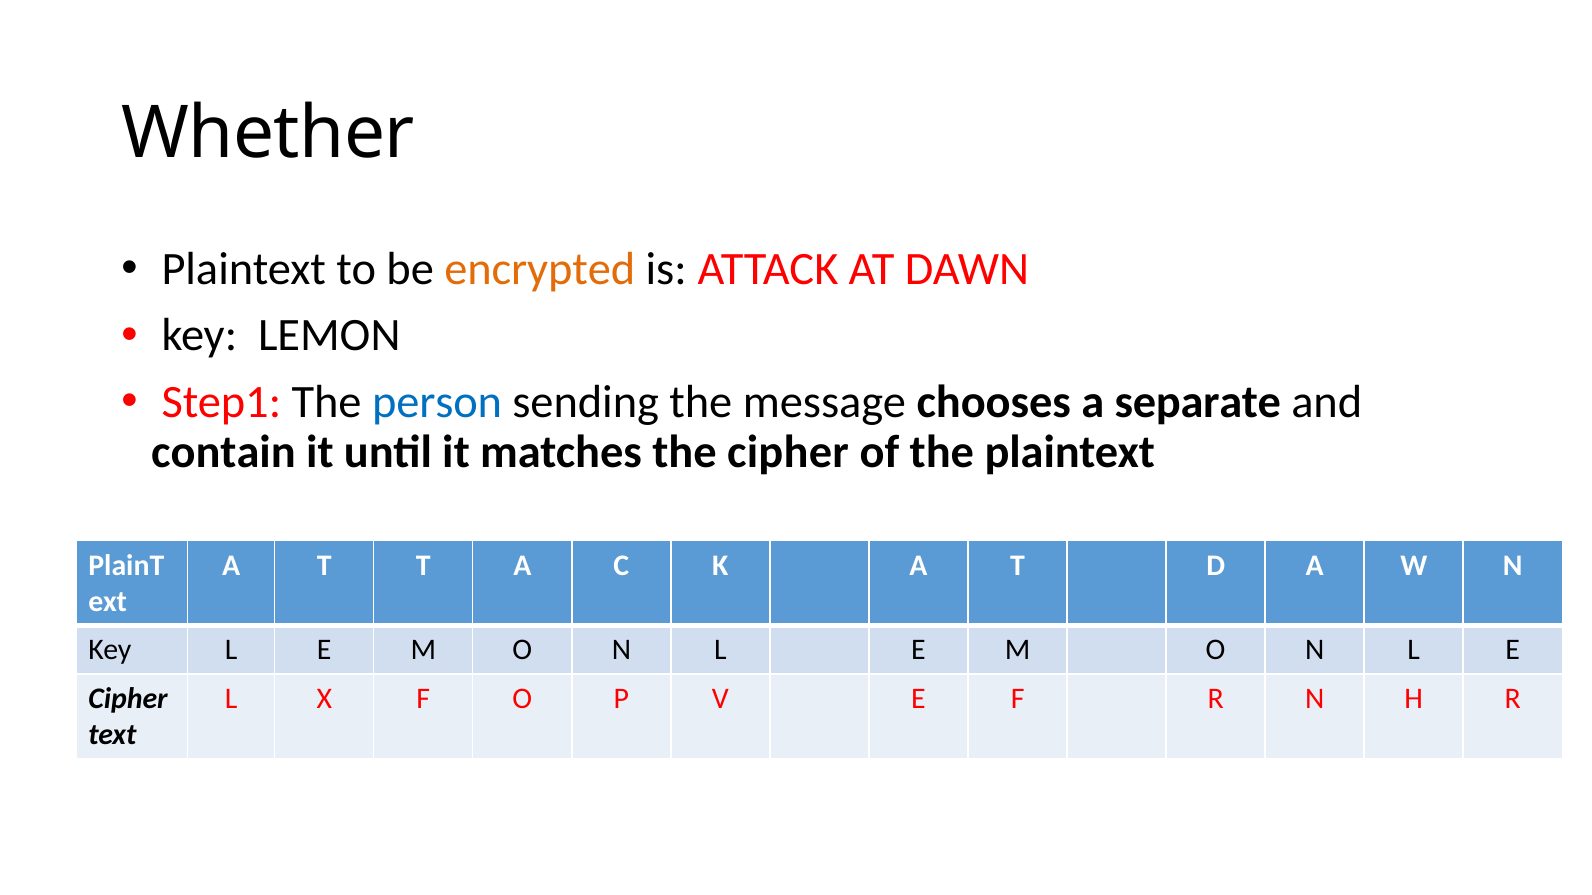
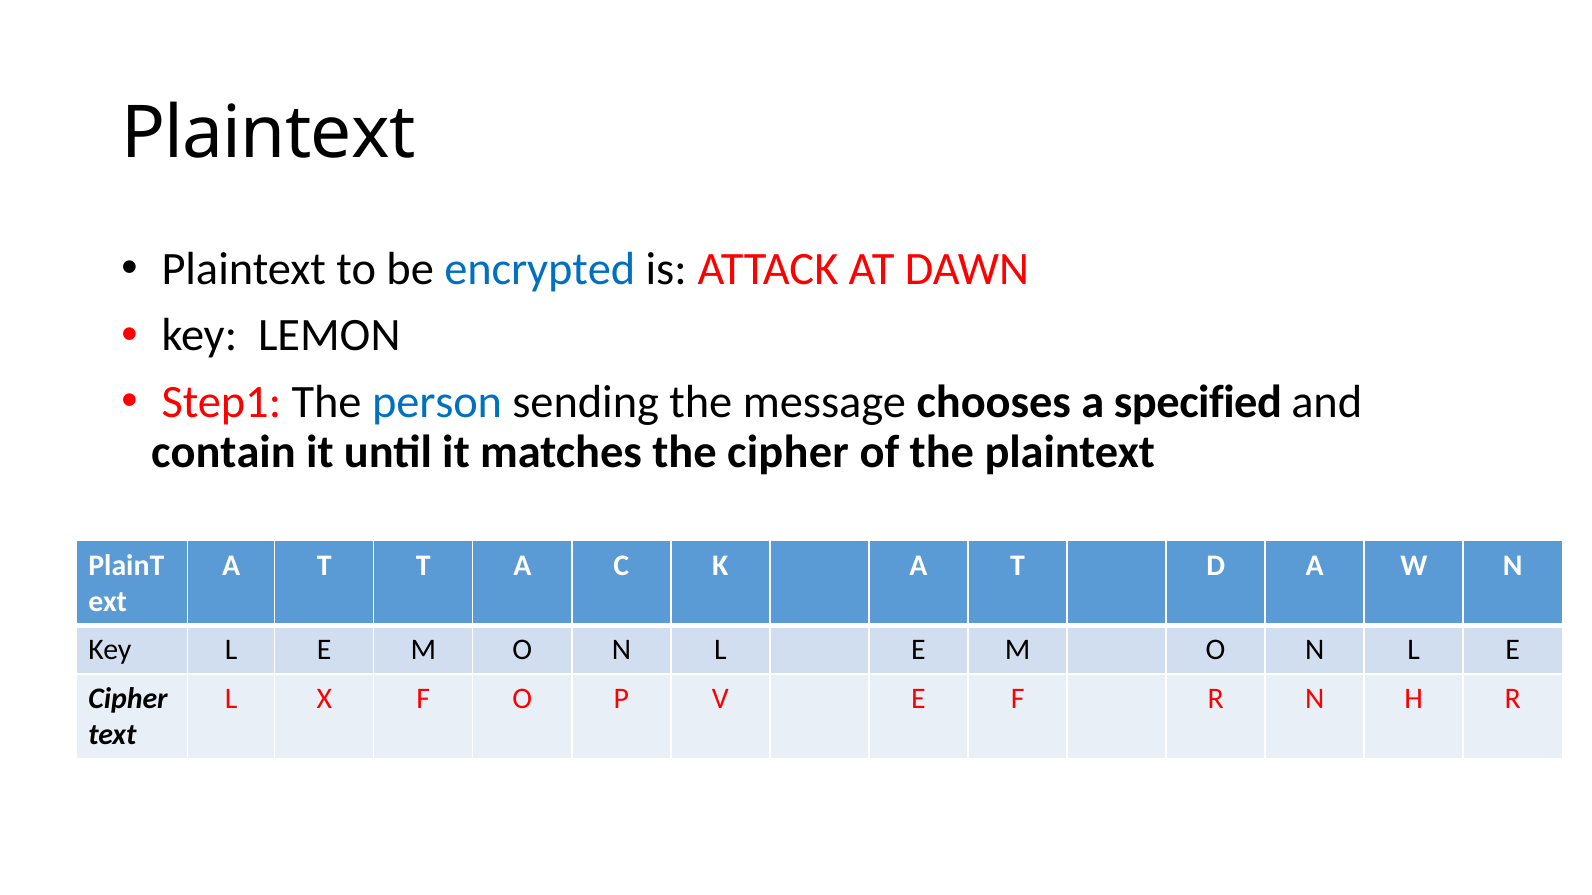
Whether: Whether -> Plaintext (268, 134)
encrypted colour: orange -> blue (540, 269)
separate: separate -> specified (1198, 402)
